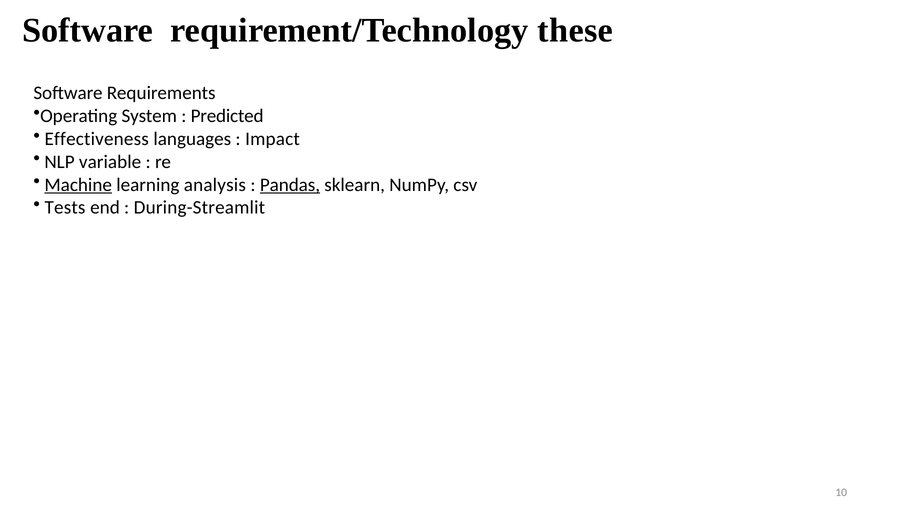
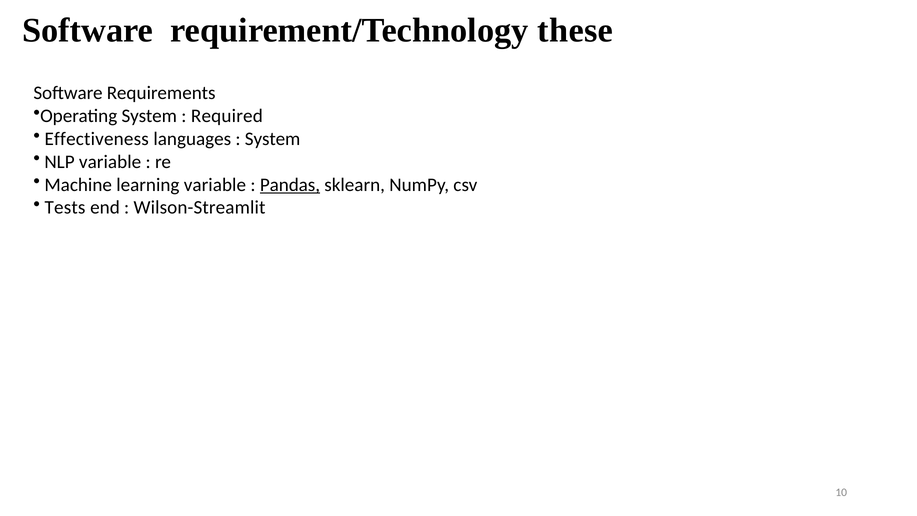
Predicted: Predicted -> Required (227, 116)
Impact: Impact -> System (273, 139)
Machine underline: present -> none (78, 185)
learning analysis: analysis -> variable (215, 185)
During-Streamlit: During-Streamlit -> Wilson-Streamlit (199, 208)
